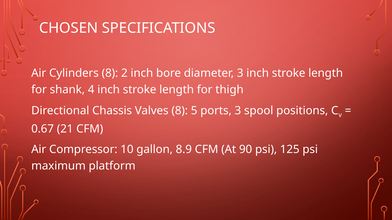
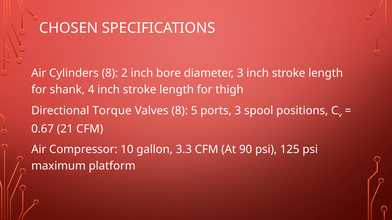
Chassis: Chassis -> Torque (112, 111)
8.9: 8.9 -> 3.3 (184, 150)
